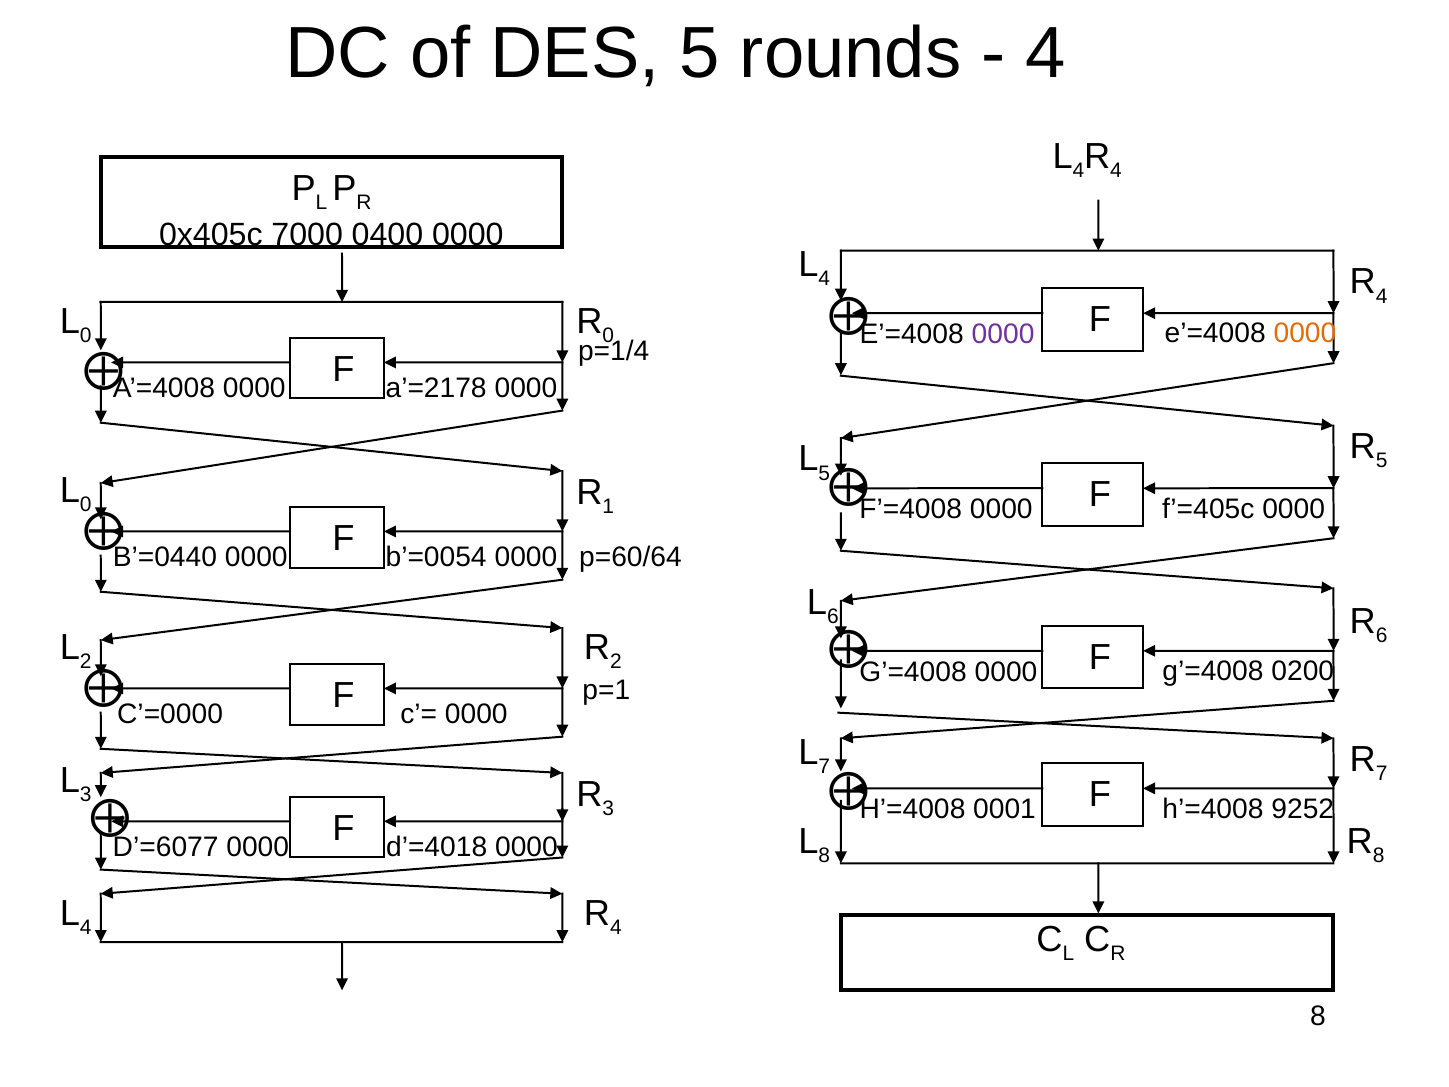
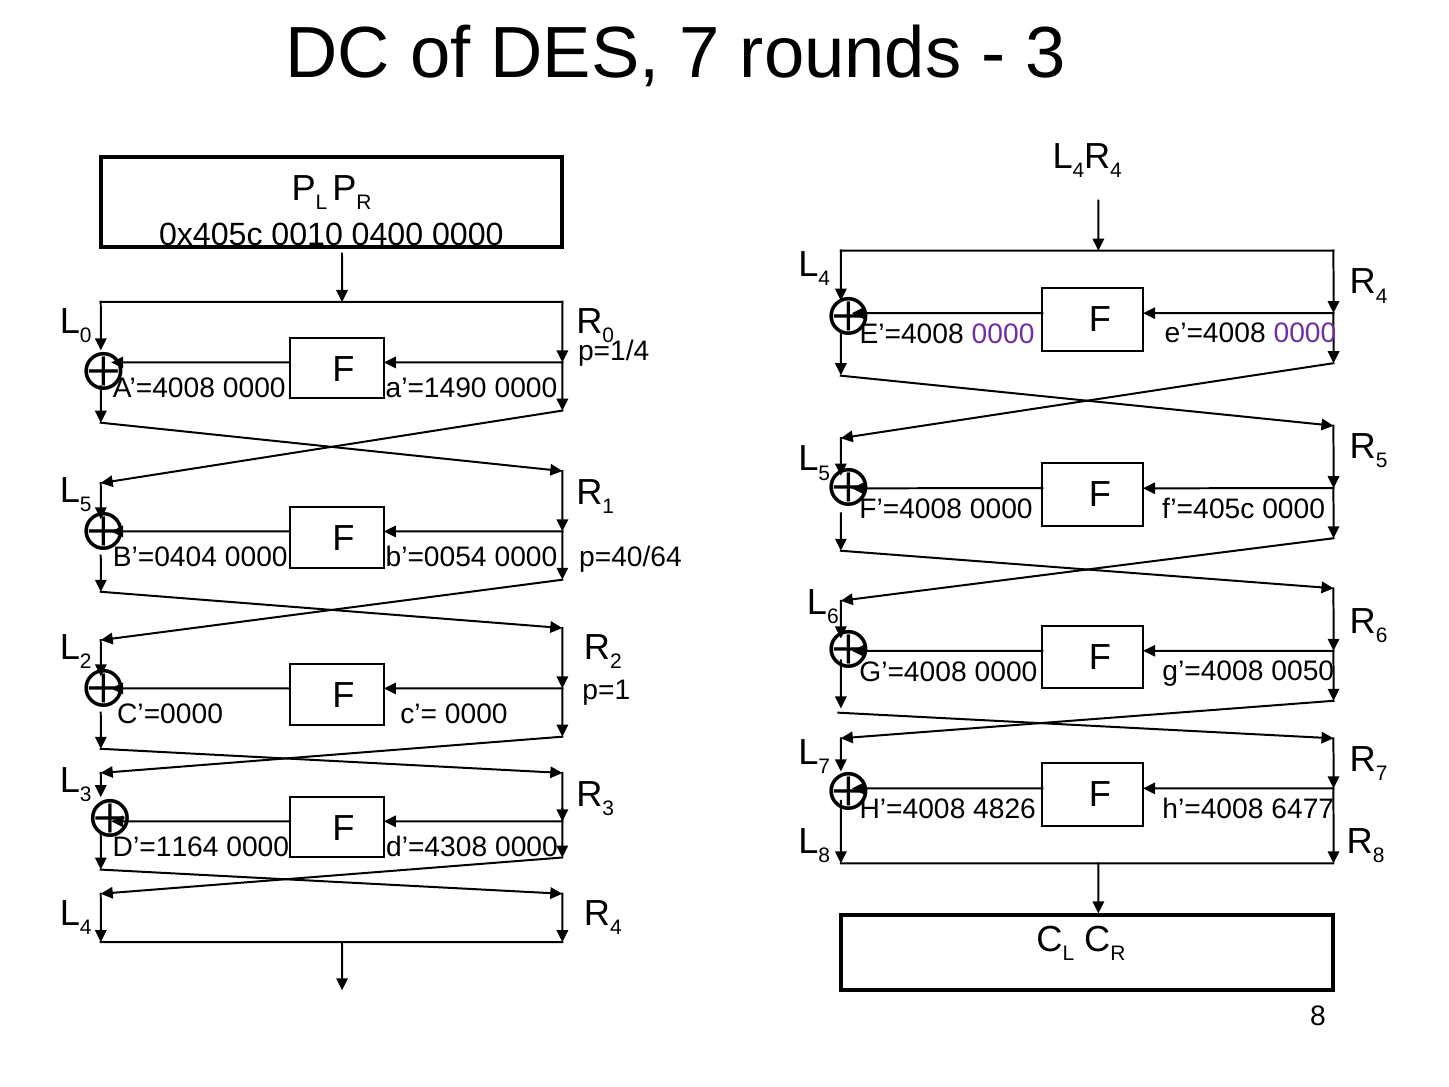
DES 5: 5 -> 7 (700, 53)
4: 4 -> 3 (1046, 53)
7000: 7000 -> 0010 (307, 235)
0000 colour: orange -> purple (1305, 334)
a’=2178: a’=2178 -> a’=1490 (436, 388)
0: 0 -> 5 (86, 504)
B’=0440: B’=0440 -> B’=0404 (165, 557)
p=60/64: p=60/64 -> p=40/64 (630, 557)
0200: 0200 -> 0050 (1303, 671)
0001: 0001 -> 4826 (1005, 809)
9252: 9252 -> 6477 (1303, 809)
D’=6077: D’=6077 -> D’=1164 (166, 847)
d’=4018: d’=4018 -> d’=4308 (437, 847)
